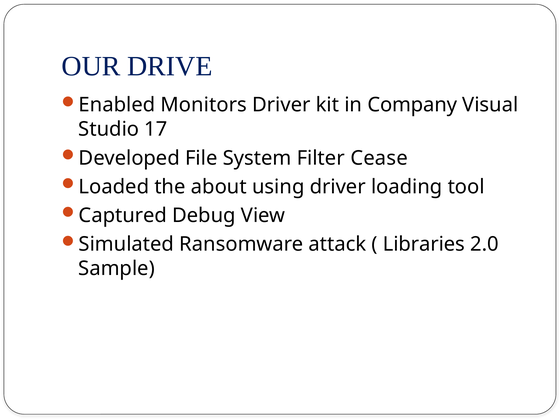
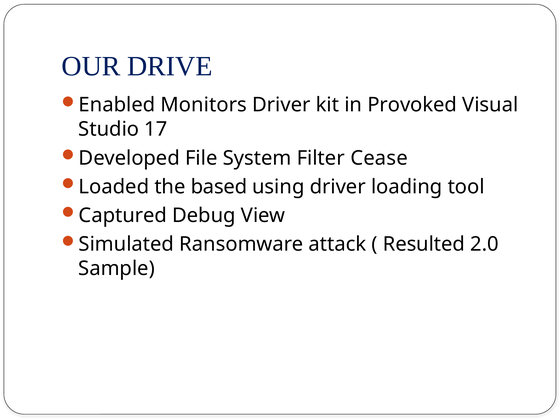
Company: Company -> Provoked (412, 105)
about: about -> based (219, 187)
Libraries: Libraries -> Resulted (424, 244)
